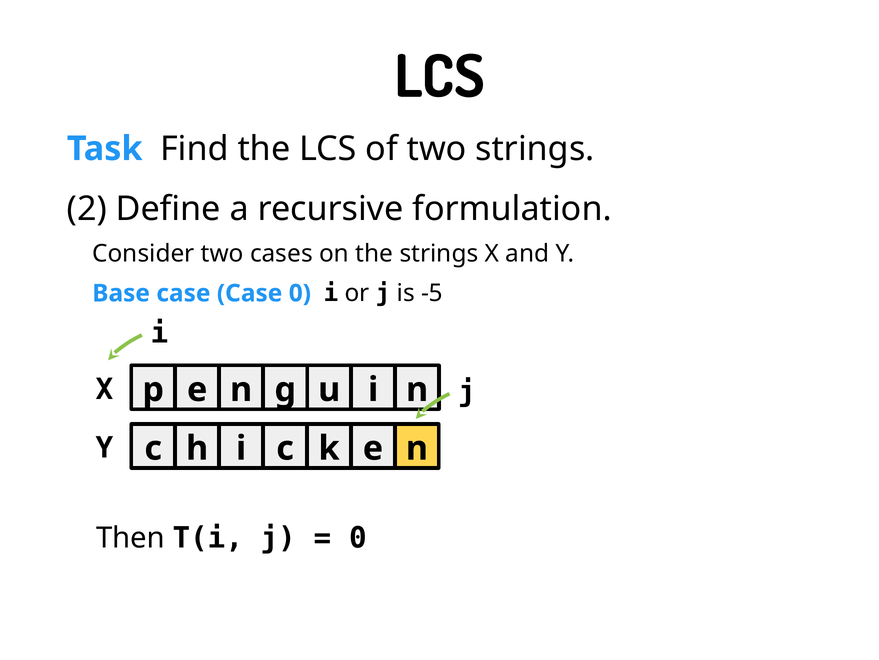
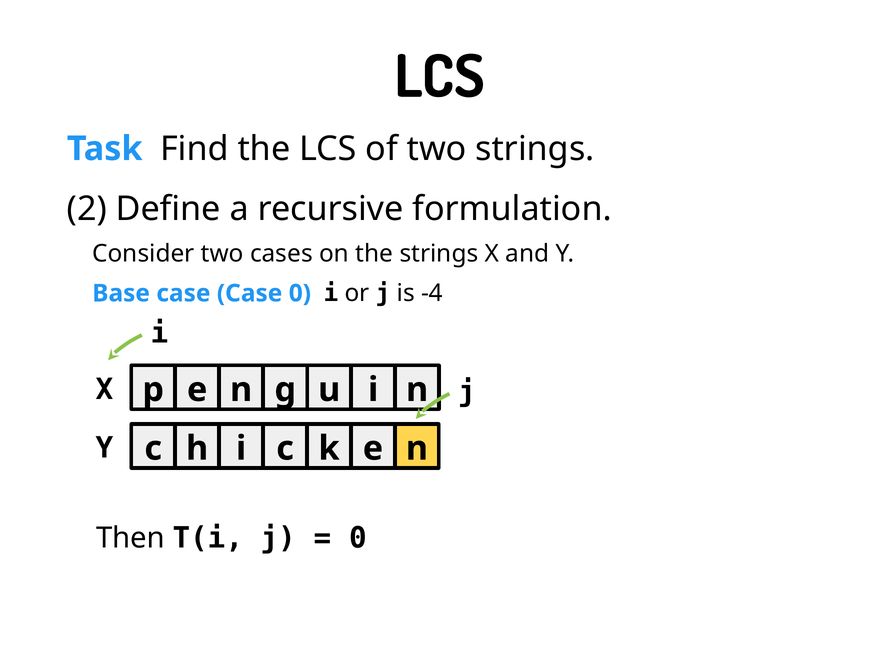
-5: -5 -> -4 (432, 293)
